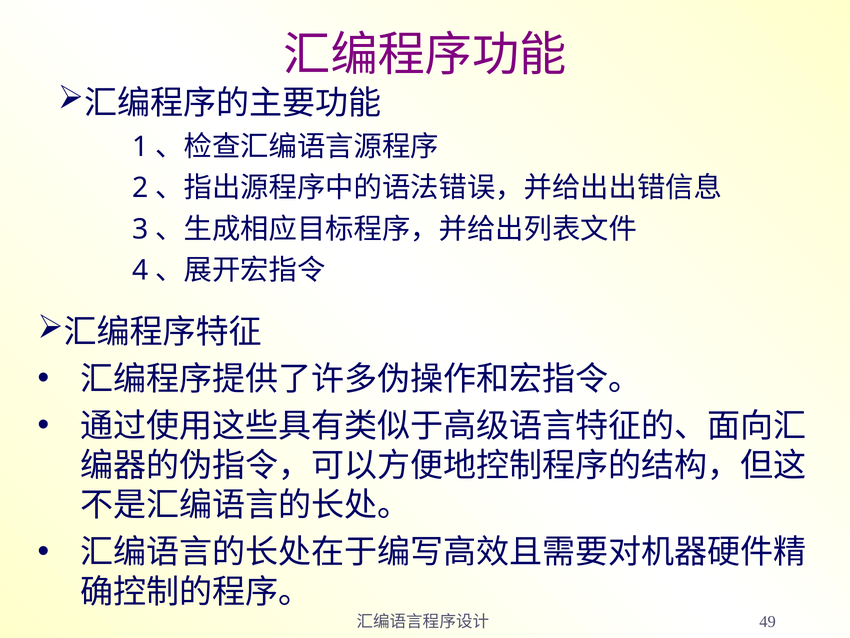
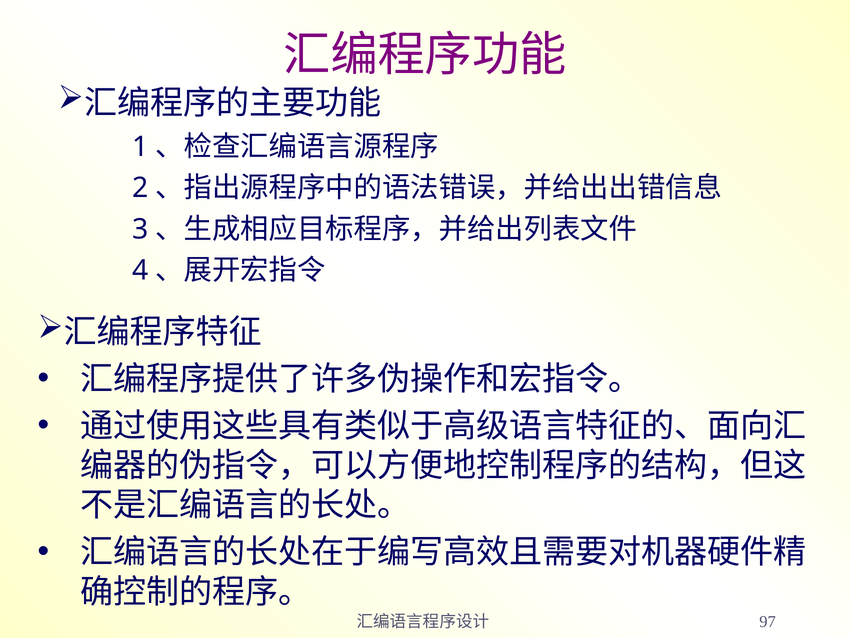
49: 49 -> 97 (768, 621)
